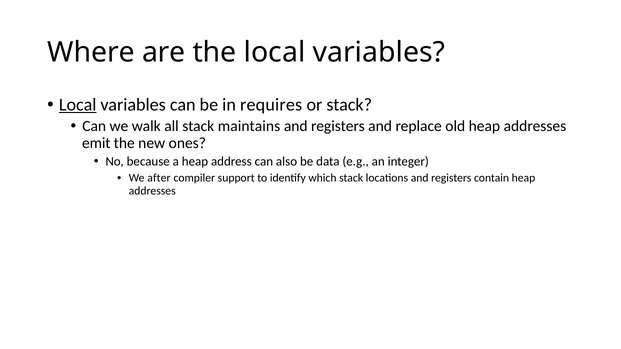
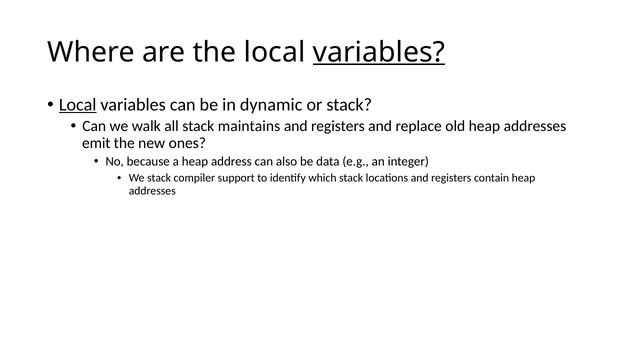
variables underline: none -> present (379, 52)
requires: requires -> dynamic (271, 105)
We after: after -> stack (159, 178)
